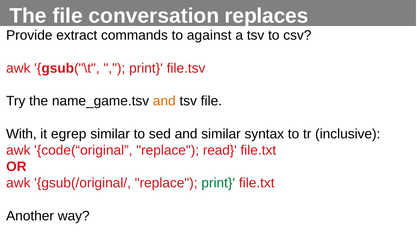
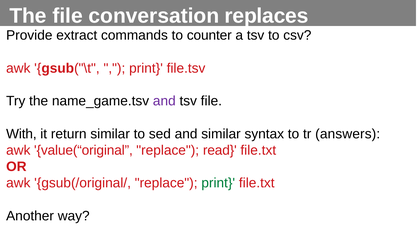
against: against -> counter (209, 35)
and colour: orange -> purple (164, 101)
egrep: egrep -> return (69, 134)
inclusive: inclusive -> answers (348, 134)
code(“original: code(“original -> value(“original (83, 150)
